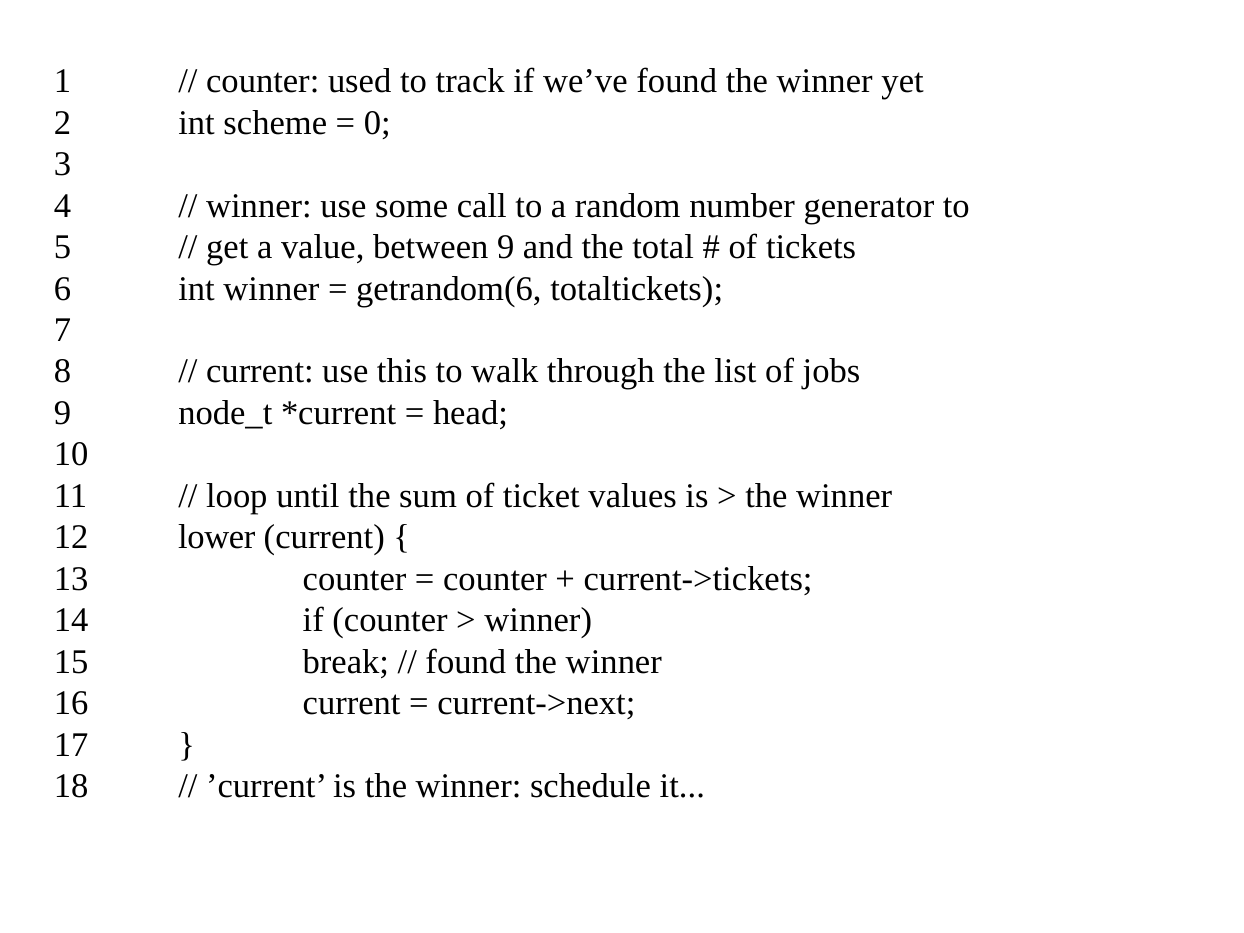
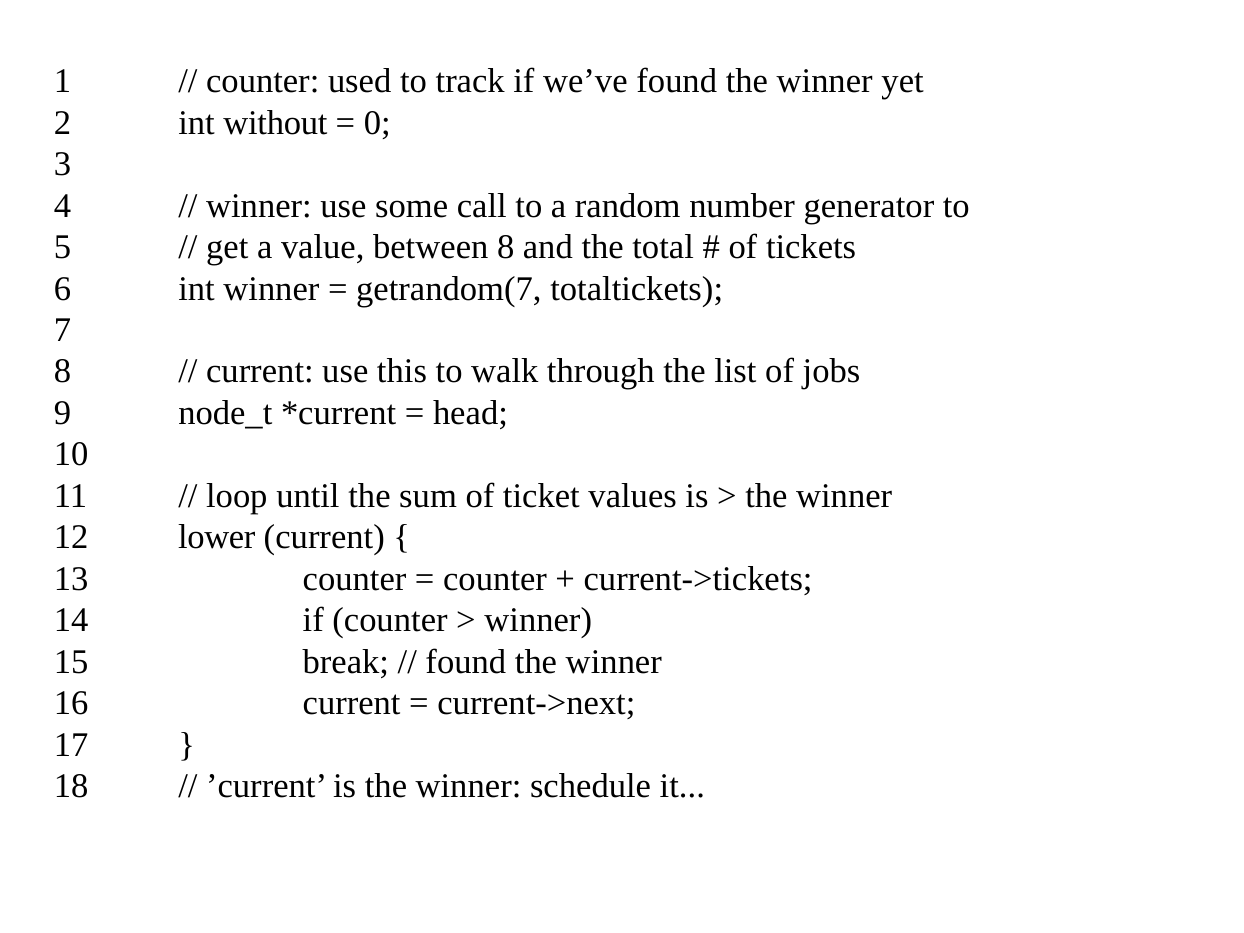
scheme: scheme -> without (275, 123)
between 9: 9 -> 8 (506, 247)
getrandom(6: getrandom(6 -> getrandom(7 (449, 289)
